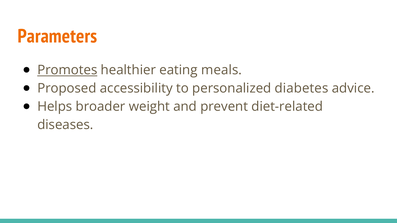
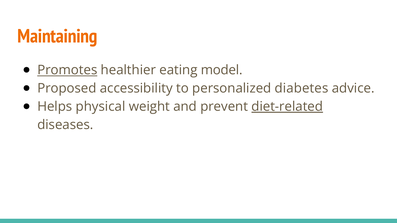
Parameters: Parameters -> Maintaining (57, 36)
meals: meals -> model (222, 70)
broader: broader -> physical (101, 107)
diet-related underline: none -> present (287, 107)
